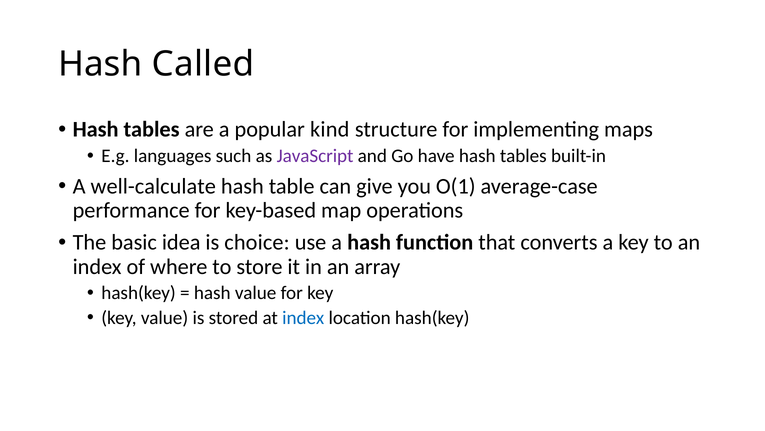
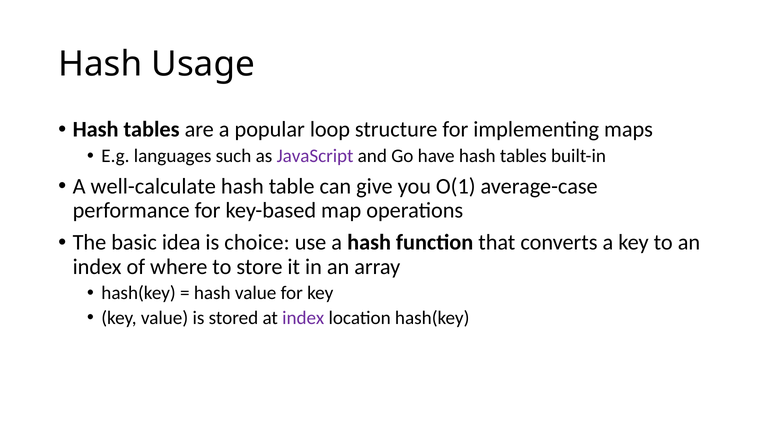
Called: Called -> Usage (203, 64)
kind: kind -> loop (330, 129)
index colour: blue -> purple (303, 317)
